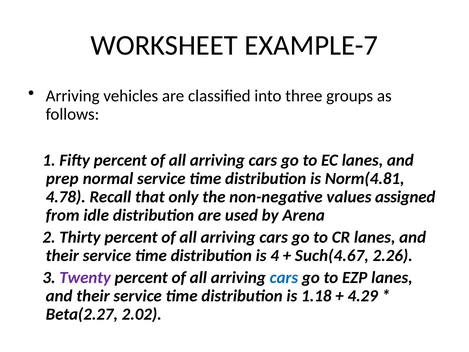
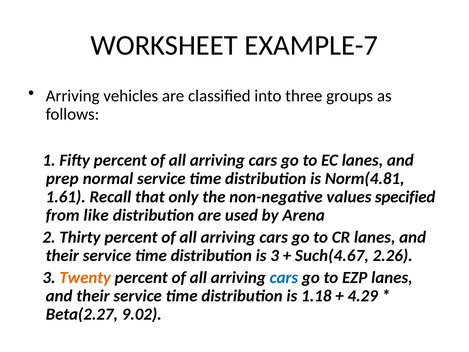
4.78: 4.78 -> 1.61 (66, 197)
assigned: assigned -> specified (405, 197)
idle: idle -> like (96, 215)
is 4: 4 -> 3 (275, 255)
Twenty colour: purple -> orange (85, 277)
2.02: 2.02 -> 9.02 (142, 314)
